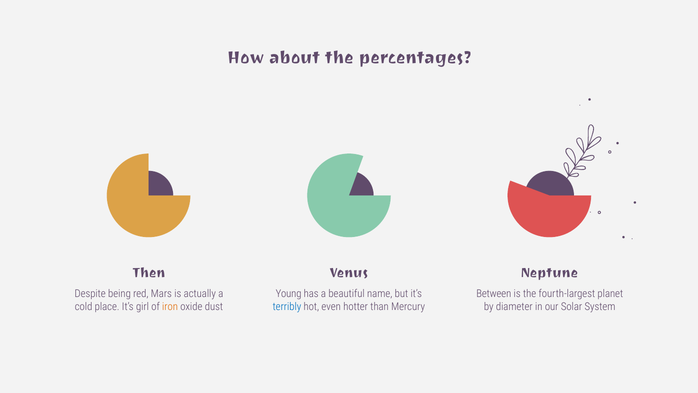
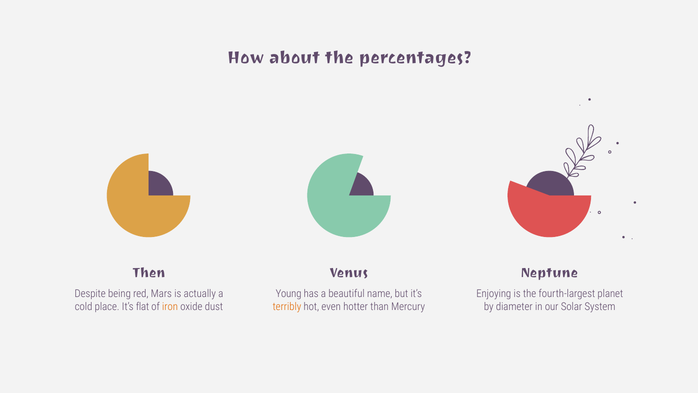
Between: Between -> Enjoying (494, 294)
girl: girl -> flat (143, 306)
terribly colour: blue -> orange (287, 306)
